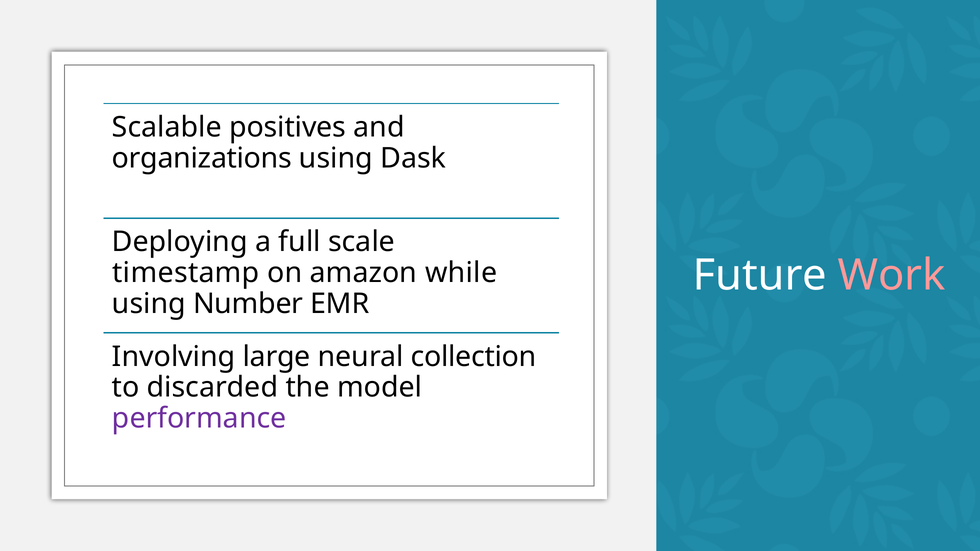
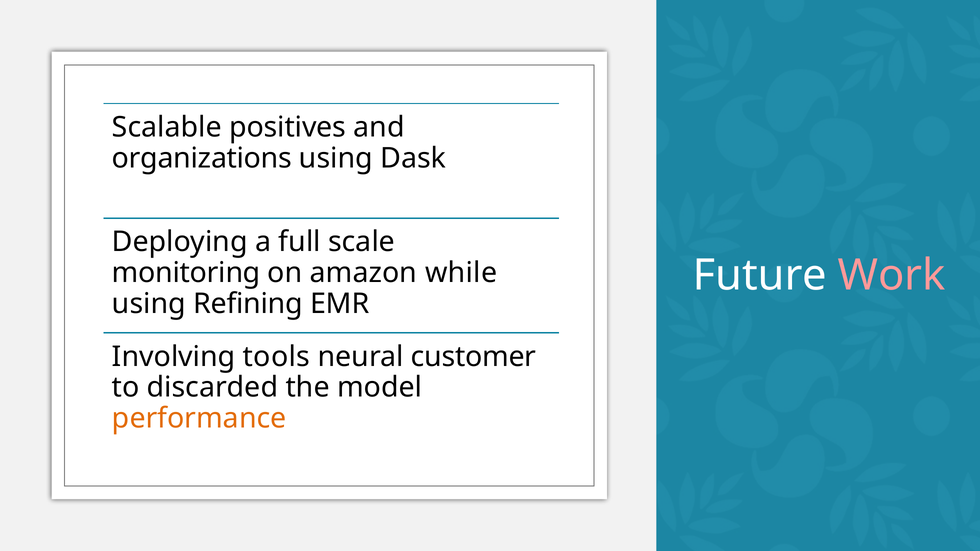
timestamp: timestamp -> monitoring (186, 273)
Number: Number -> Refining (248, 304)
large: large -> tools (276, 357)
collection: collection -> customer (474, 357)
performance colour: purple -> orange (199, 418)
